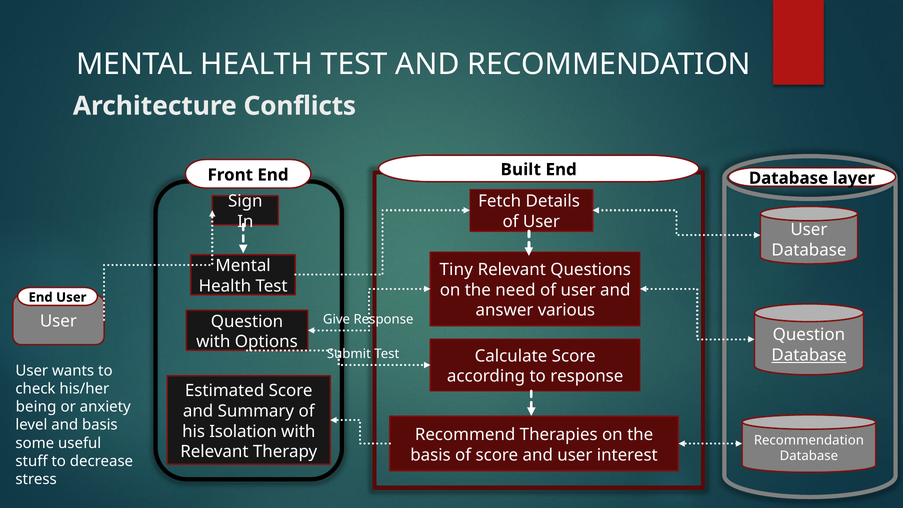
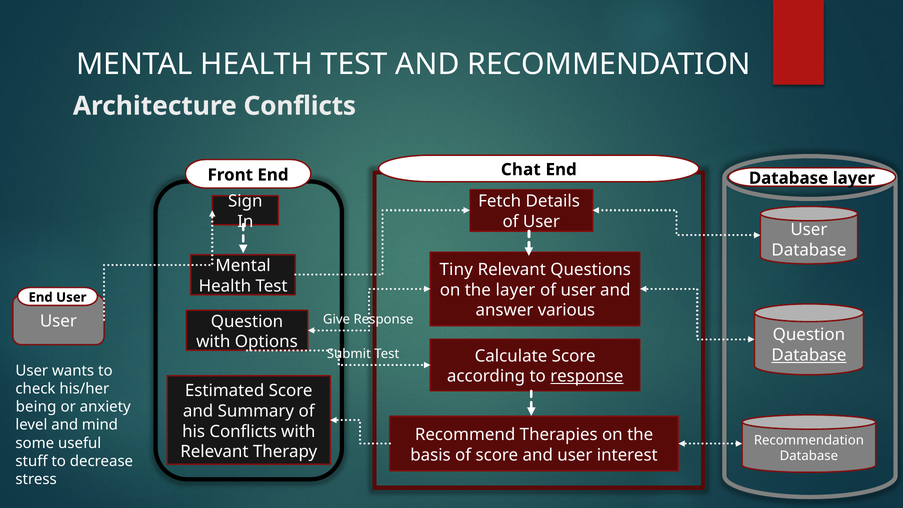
Built: Built -> Chat (521, 170)
the need: need -> layer (515, 290)
response underline: none -> present (587, 376)
and basis: basis -> mind (100, 425)
his Isolation: Isolation -> Conflicts (243, 431)
